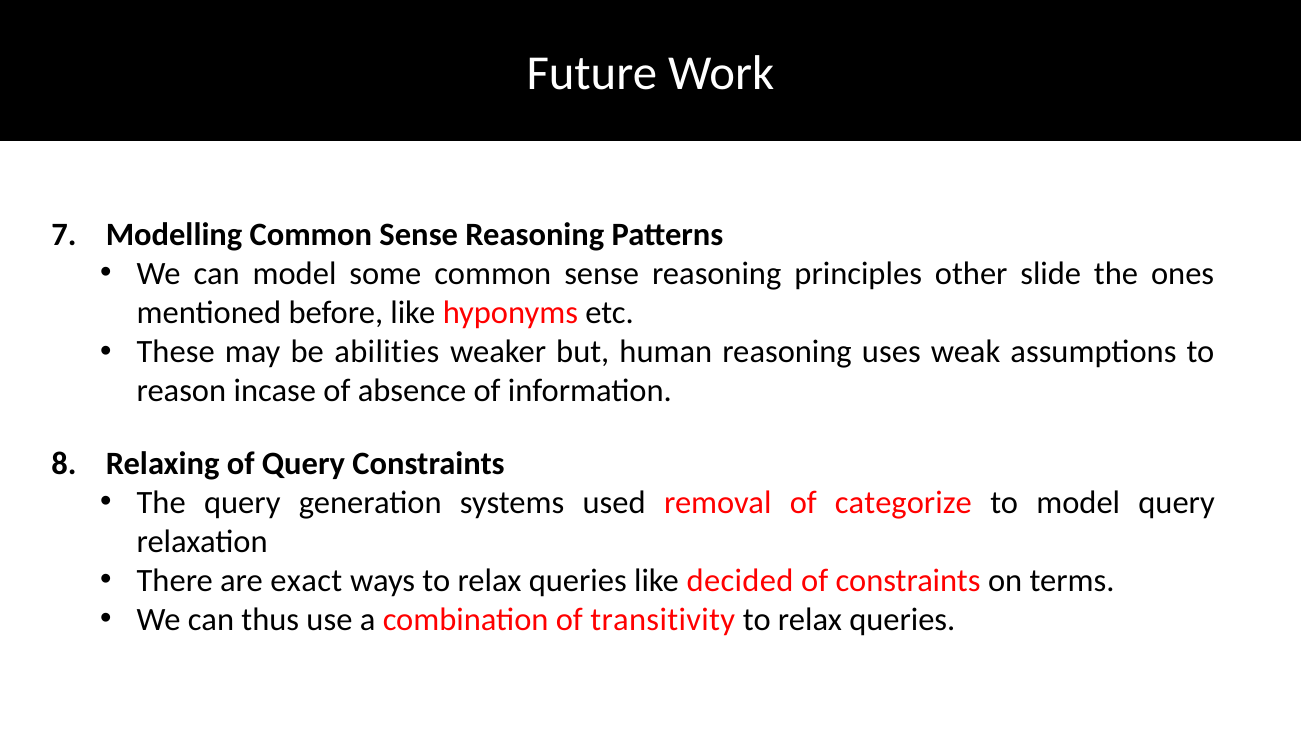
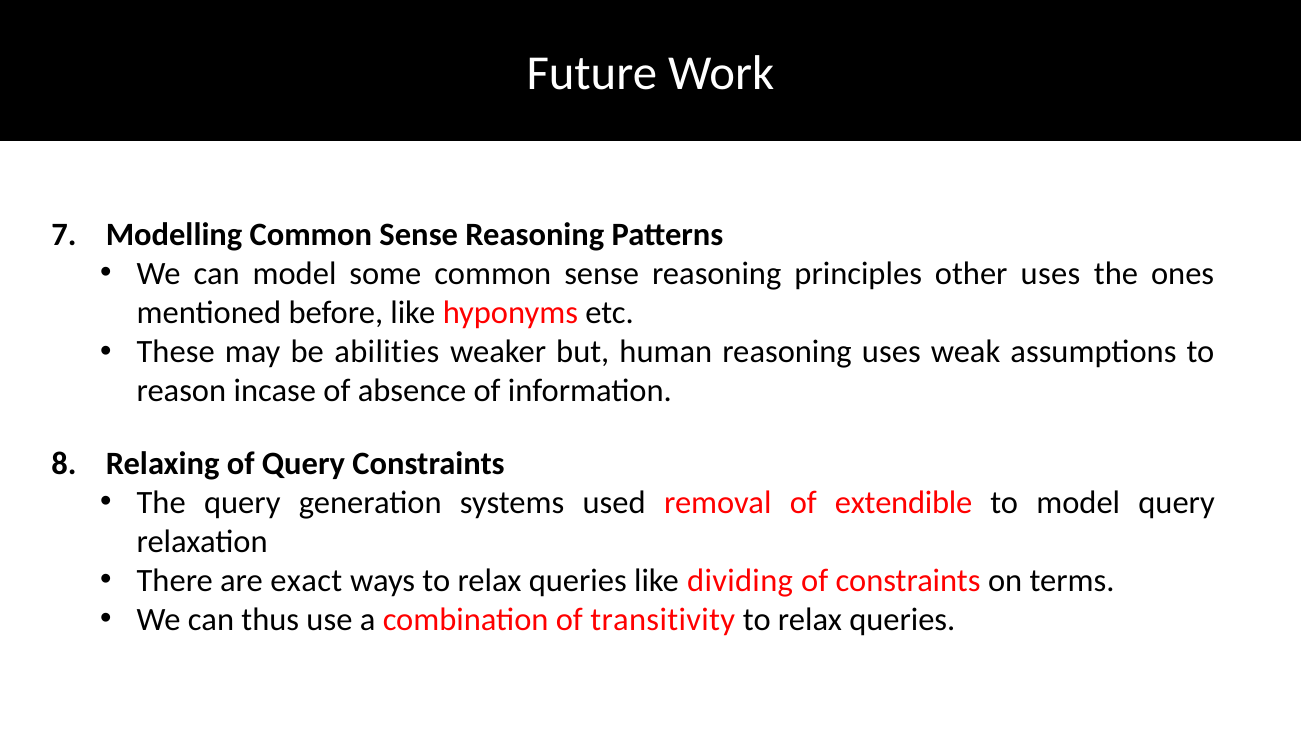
other slide: slide -> uses (1051, 274)
categorize: categorize -> extendible (904, 503)
decided: decided -> dividing (740, 581)
